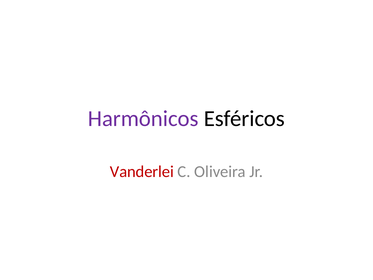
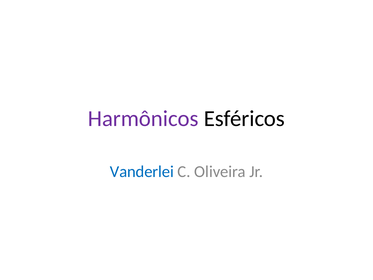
Vanderlei colour: red -> blue (142, 171)
